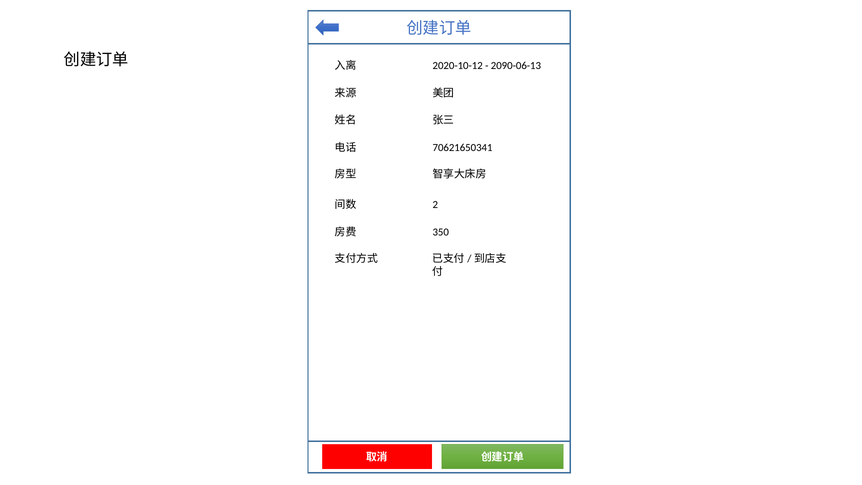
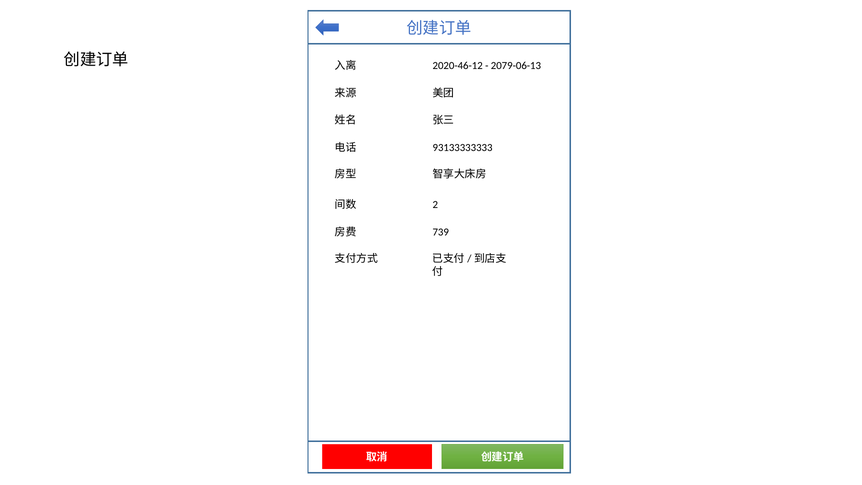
2020-10-12: 2020-10-12 -> 2020-46-12 (458, 66)
2090-06-13: 2090-06-13 -> 2079-06-13 (516, 66)
70621650341: 70621650341 -> 93133333333 (463, 147)
350: 350 -> 739 (441, 232)
